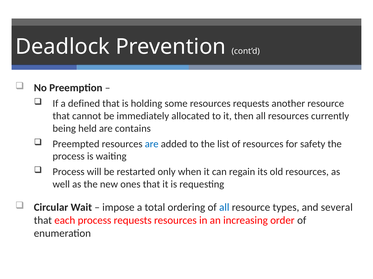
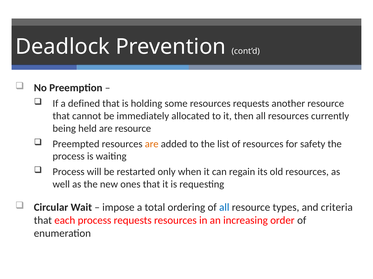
are contains: contains -> resource (133, 129)
are colour: blue -> orange (152, 144)
several: several -> criteria (337, 208)
